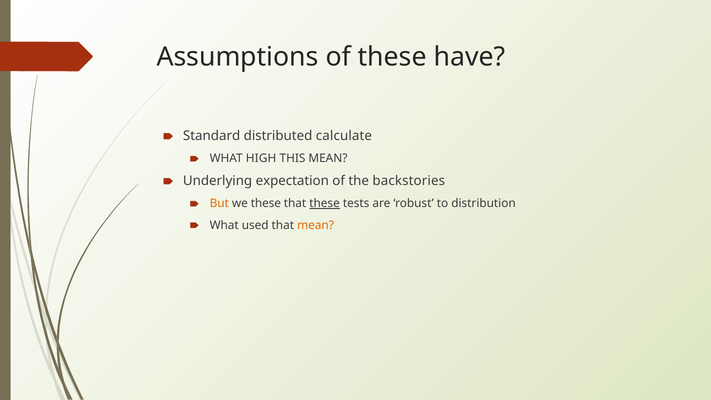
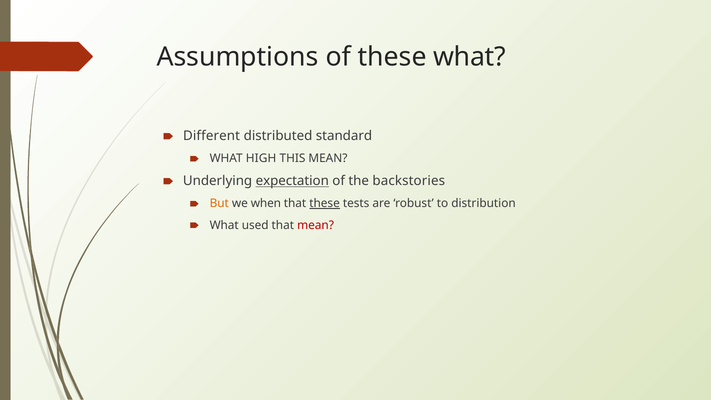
these have: have -> what (470, 57)
Standard: Standard -> Different (212, 136)
calculate: calculate -> standard (344, 136)
expectation underline: none -> present (292, 181)
we these: these -> when (266, 203)
mean colour: orange -> red (316, 225)
